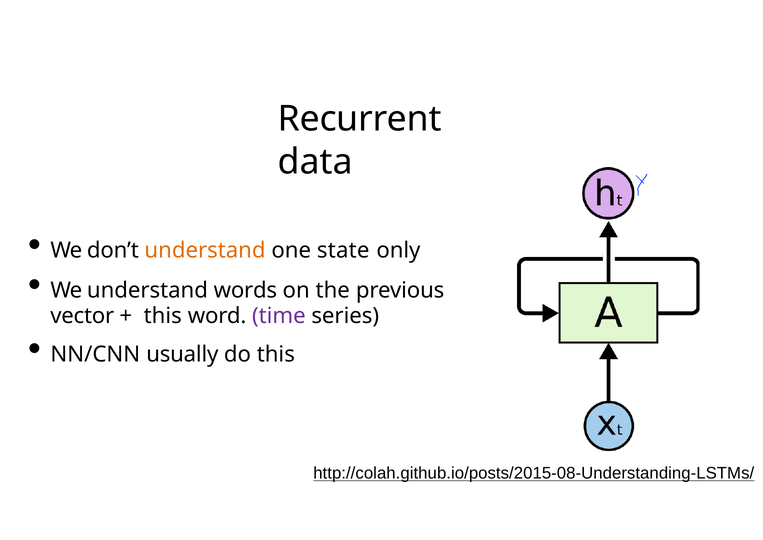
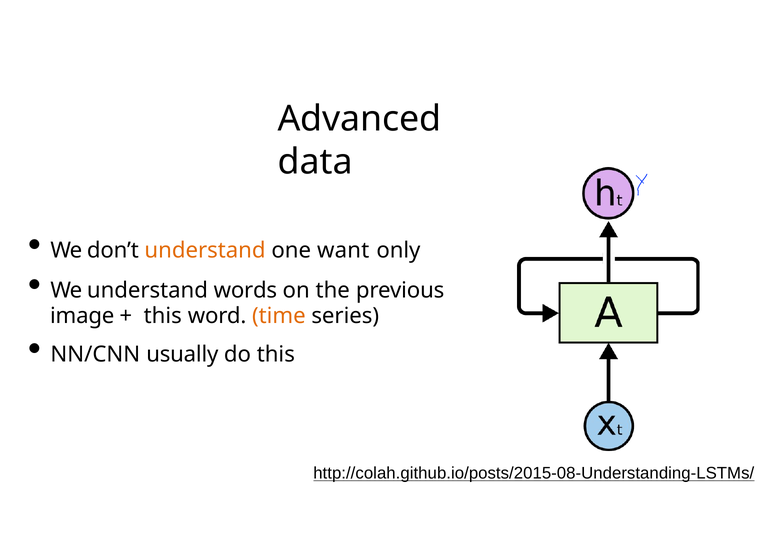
Recurrent: Recurrent -> Advanced (360, 119)
state: state -> want (343, 250)
vector: vector -> image (82, 316)
time colour: purple -> orange (279, 316)
